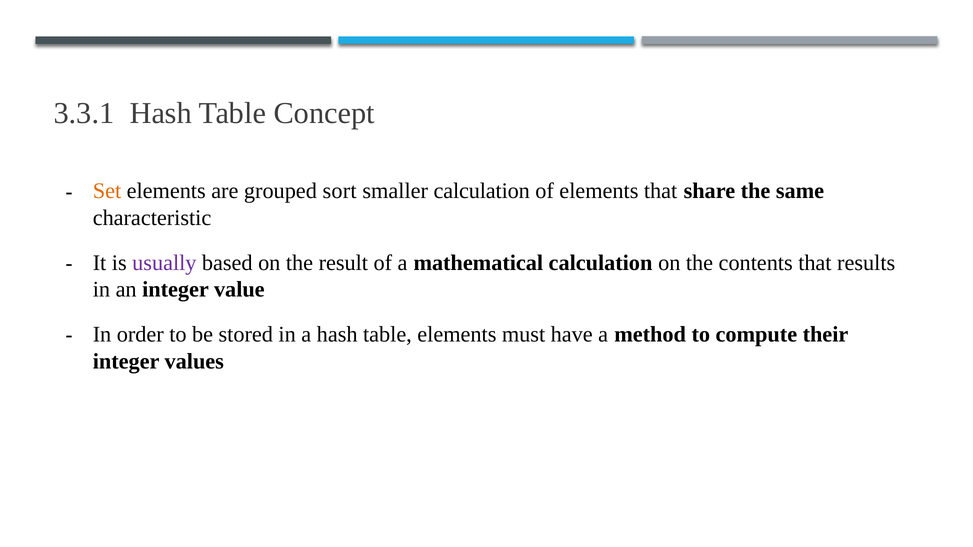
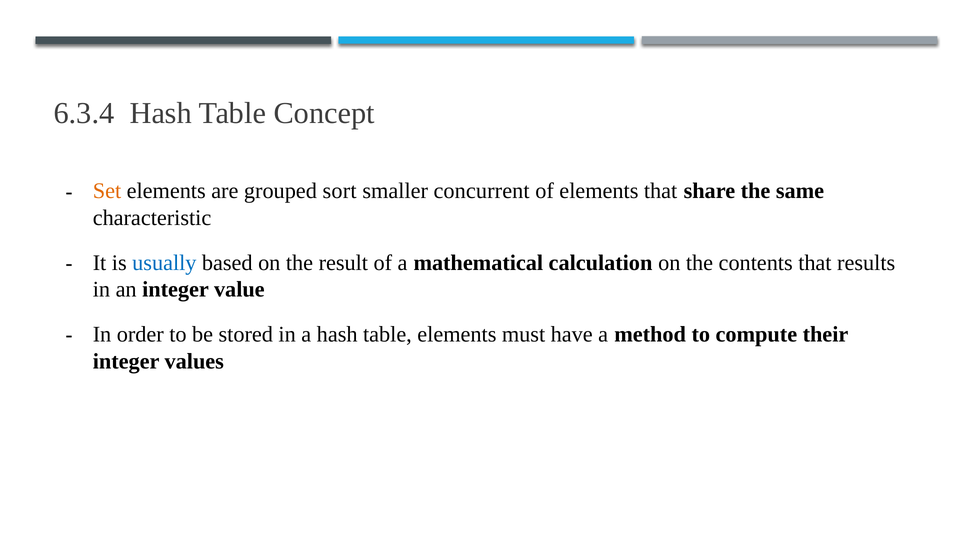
3.3.1: 3.3.1 -> 6.3.4 (84, 113)
smaller calculation: calculation -> concurrent (482, 191)
usually colour: purple -> blue (164, 263)
